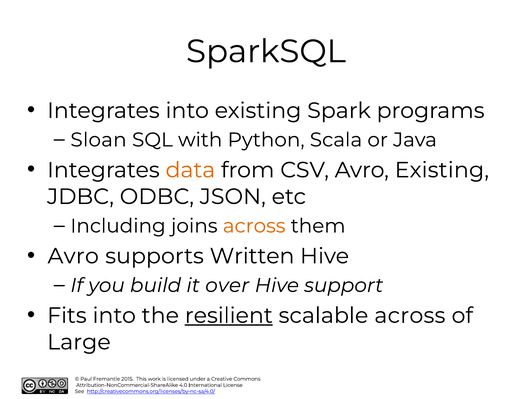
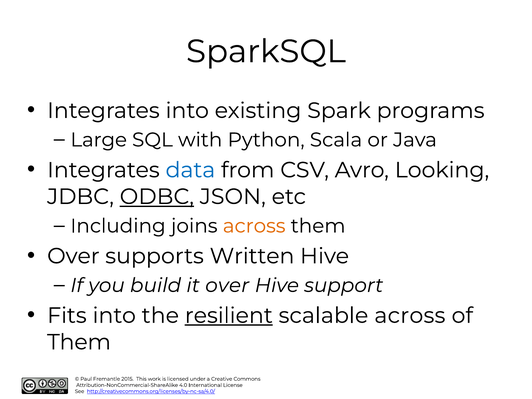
Sloan: Sloan -> Large (99, 140)
data colour: orange -> blue (190, 170)
Avro Existing: Existing -> Looking (442, 170)
ODBC underline: none -> present (157, 197)
Avro: Avro -> Over (73, 256)
Large: Large -> Them (79, 342)
